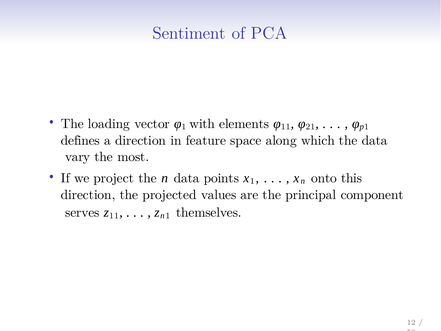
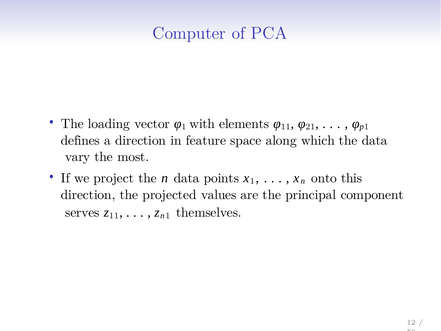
Sentiment: Sentiment -> Computer (189, 33)
